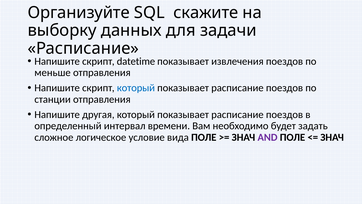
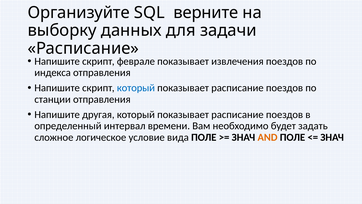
скажите: скажите -> верните (206, 12)
datetime: datetime -> феврале (136, 61)
меньше: меньше -> индекса (53, 73)
AND colour: purple -> orange (268, 137)
